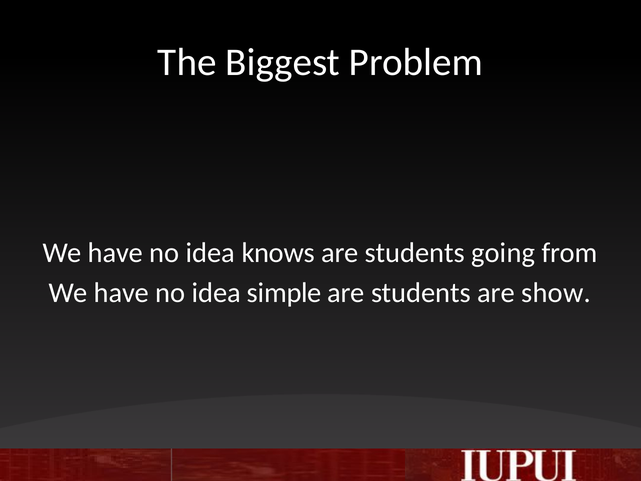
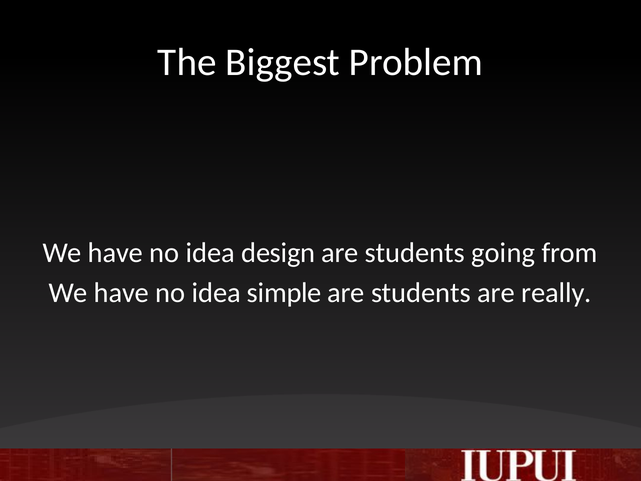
knows: knows -> design (278, 253)
show: show -> really (556, 293)
